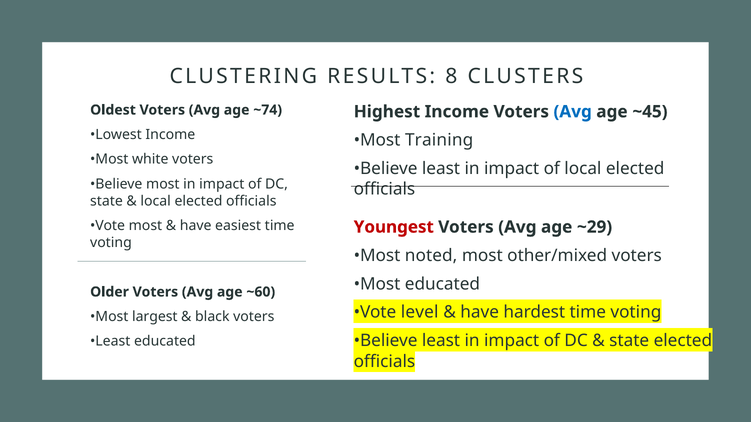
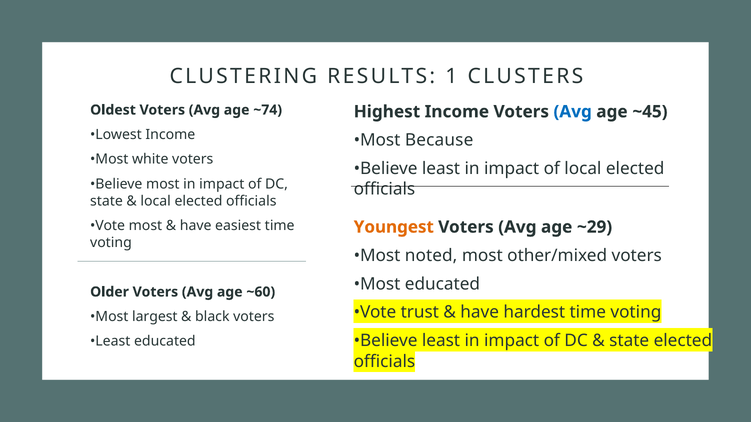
8: 8 -> 1 (451, 76)
Training: Training -> Because (439, 140)
Youngest colour: red -> orange (394, 227)
level: level -> trust (420, 313)
